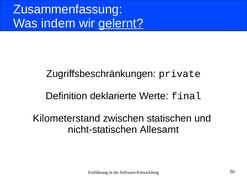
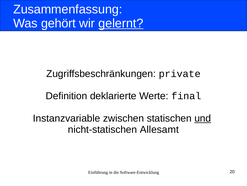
indem: indem -> gehört (58, 23)
Kilometerstand: Kilometerstand -> Instanzvariable (67, 118)
und underline: none -> present (203, 118)
